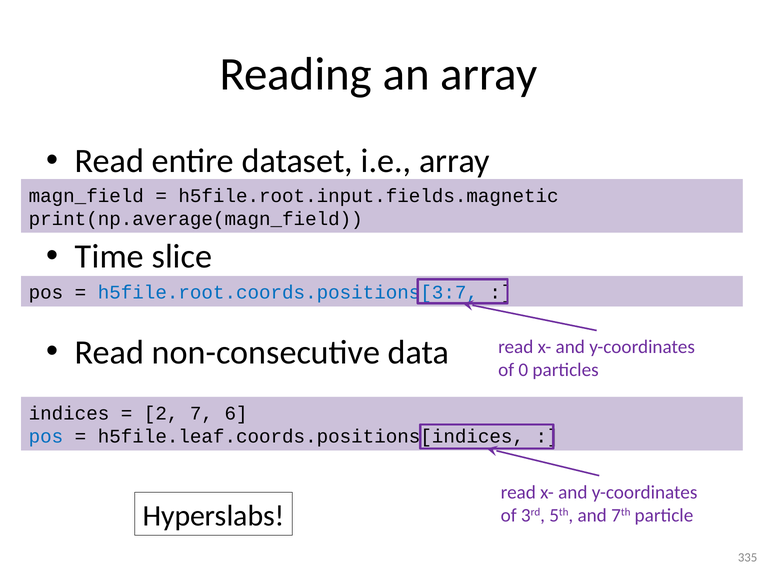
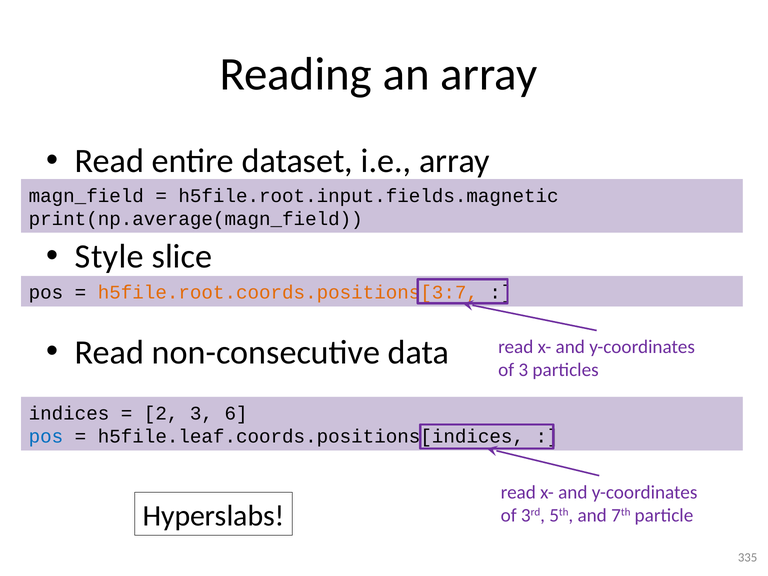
Time: Time -> Style (109, 257)
h5file.root.coords.positions[3:7 colour: blue -> orange (288, 293)
of 0: 0 -> 3 (523, 370)
2 7: 7 -> 3 (201, 413)
